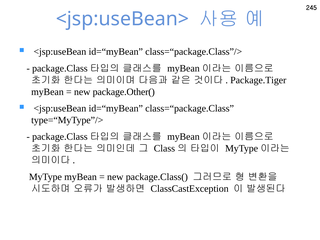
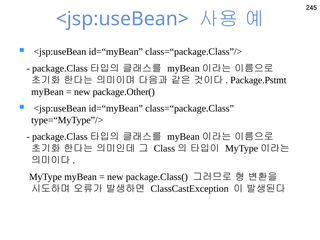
Package.Tiger: Package.Tiger -> Package.Pstmt (258, 80)
